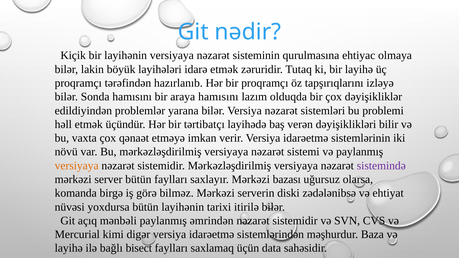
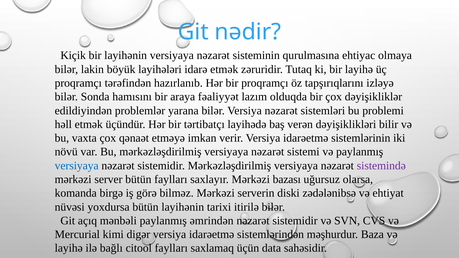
araya hamısını: hamısını -> fəaliyyət (218, 97)
versiyaya colour: orange -> blue (77, 166)
bisect: bisect -> citool (139, 248)
